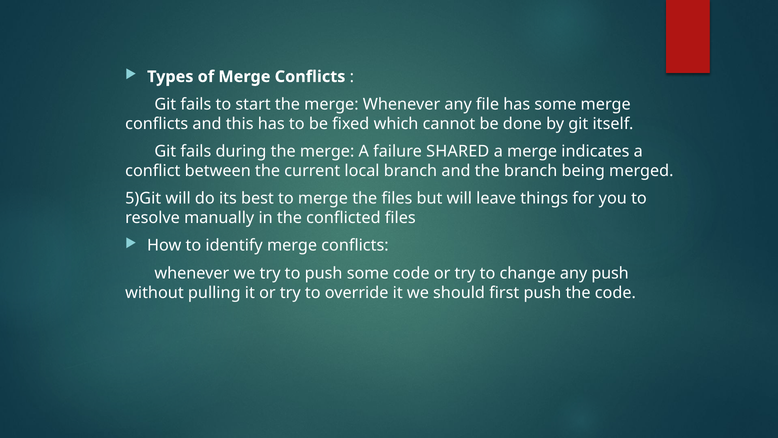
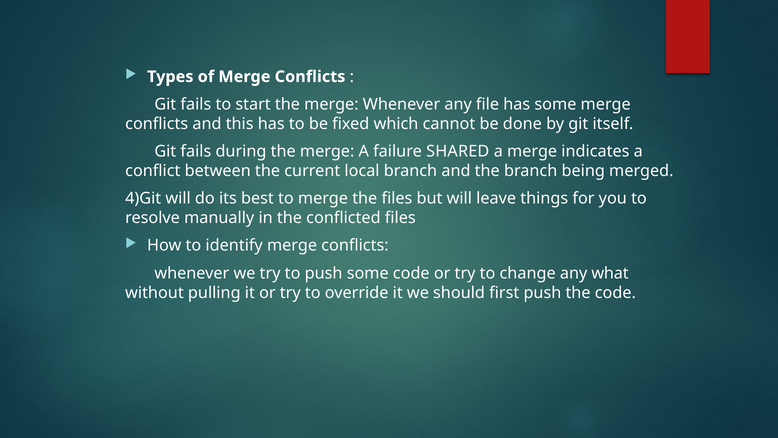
5)Git: 5)Git -> 4)Git (143, 198)
any push: push -> what (610, 273)
